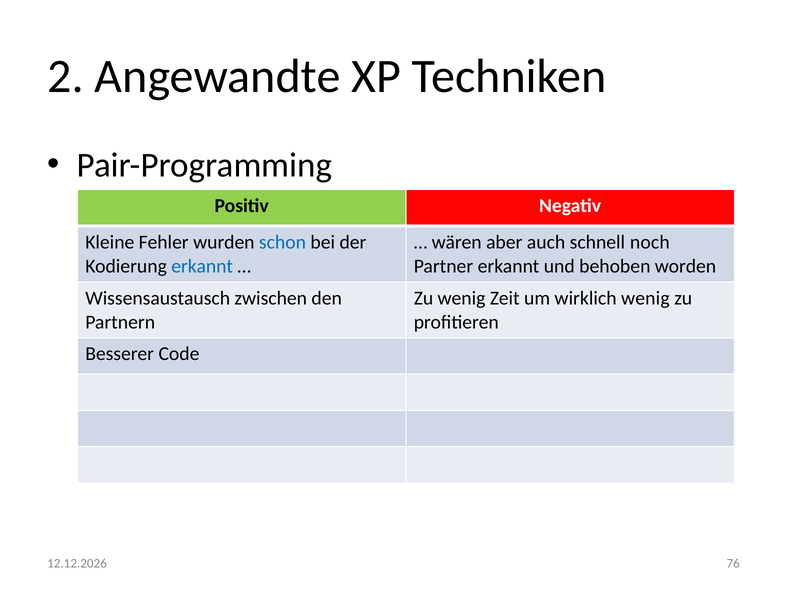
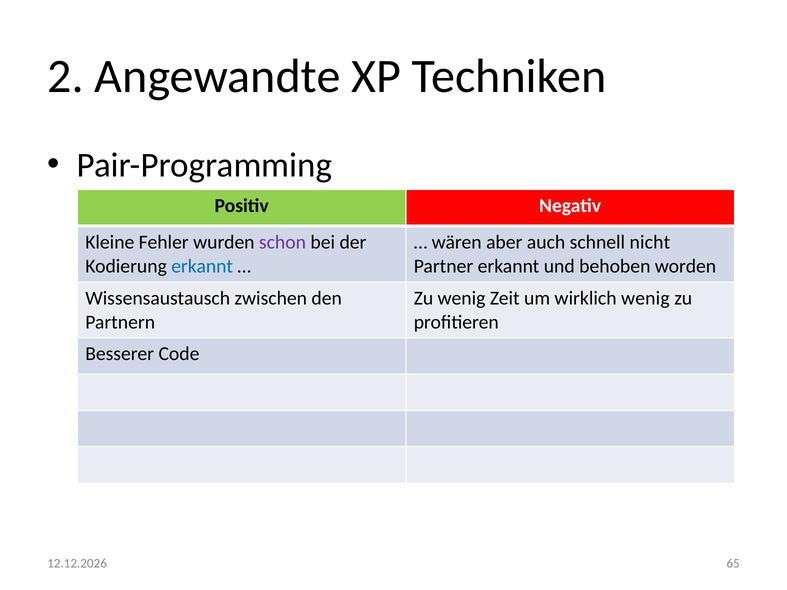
schon colour: blue -> purple (283, 242)
noch: noch -> nicht (650, 242)
76: 76 -> 65 (733, 564)
